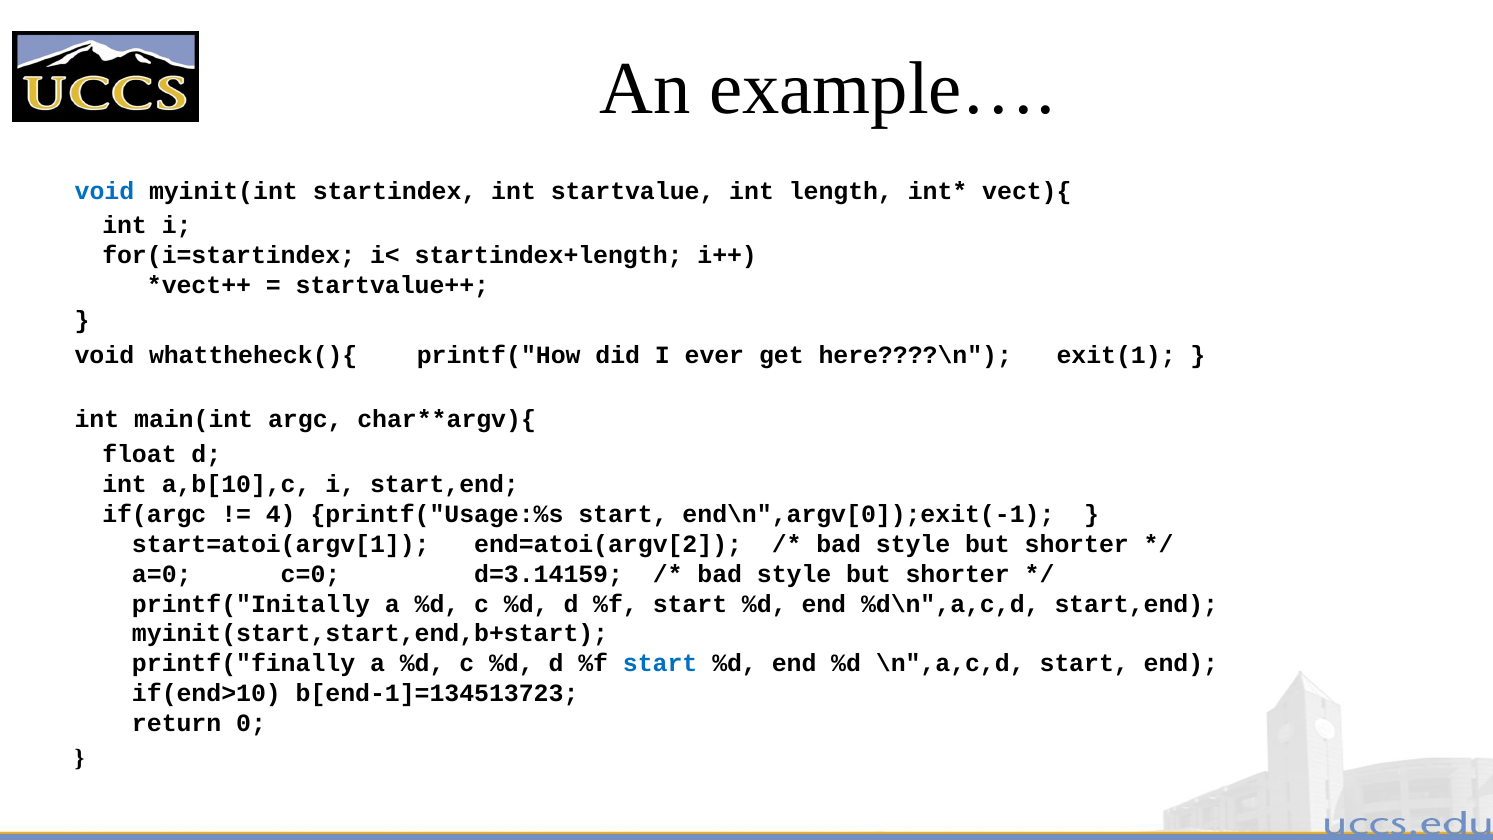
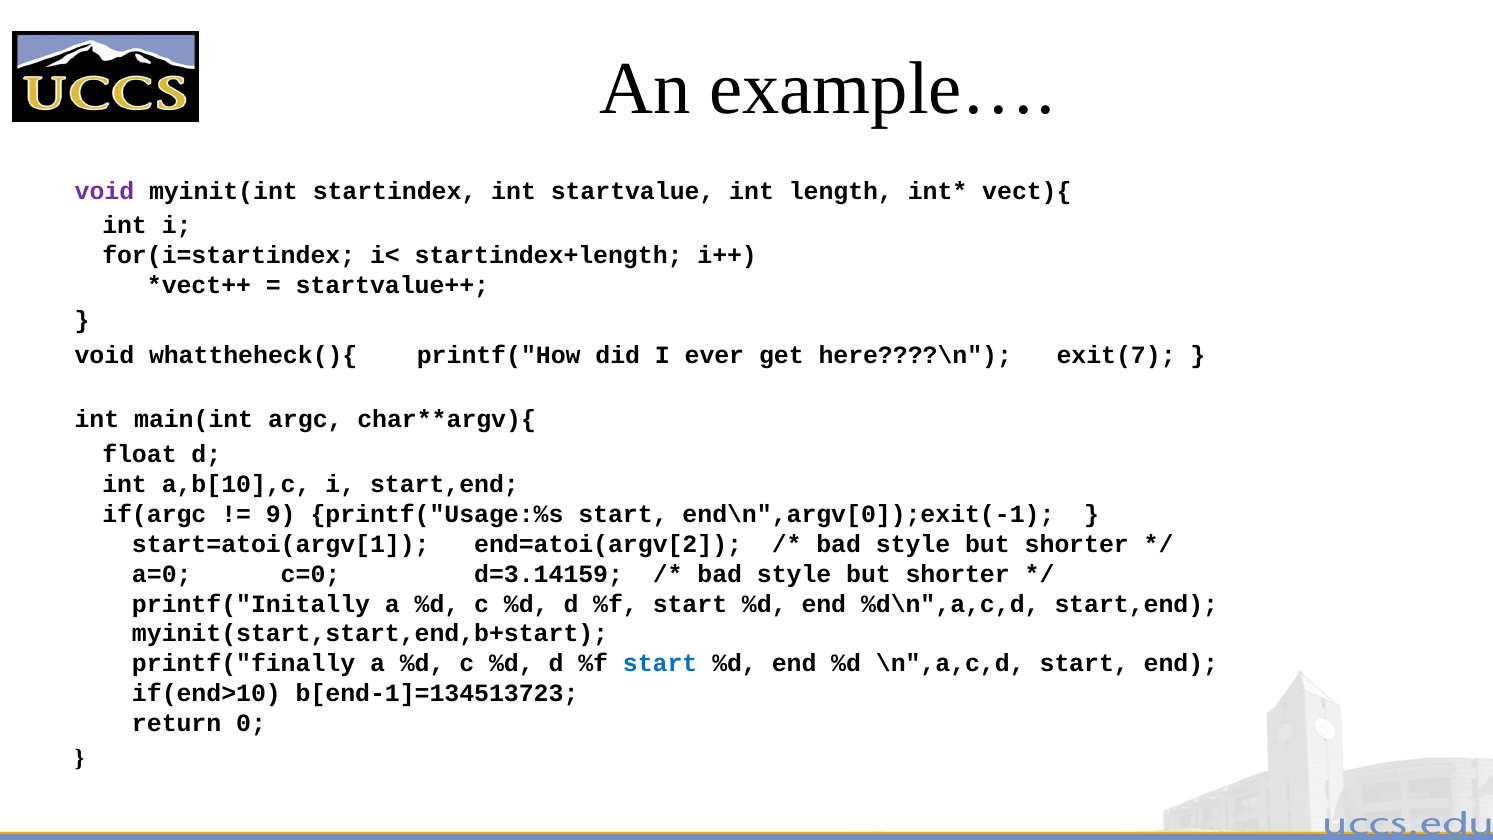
void colour: blue -> purple (104, 191)
exit(1: exit(1 -> exit(7 (1116, 355)
4: 4 -> 9 (281, 514)
